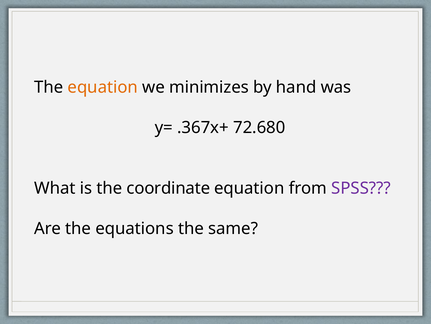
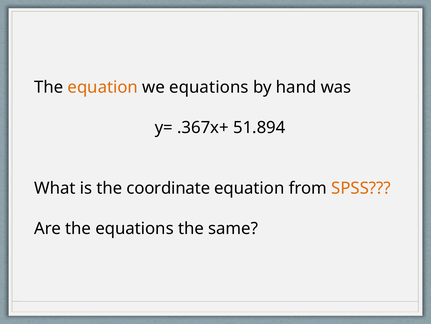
we minimizes: minimizes -> equations (209, 87)
72.680: 72.680 -> 51.894 (259, 127)
SPSS colour: purple -> orange (361, 188)
